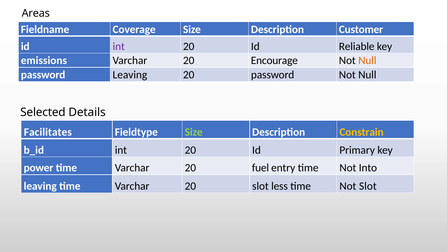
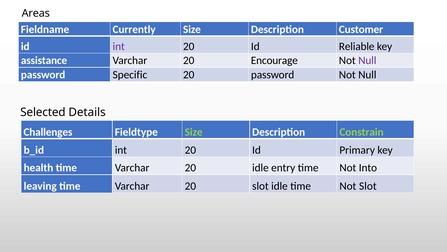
Coverage: Coverage -> Currently (134, 29)
emissions: emissions -> assistance (44, 60)
Null colour: orange -> purple (367, 60)
password Leaving: Leaving -> Specific (130, 75)
Facilitates: Facilitates -> Challenges (48, 132)
Constrain colour: yellow -> light green (362, 132)
power: power -> health (38, 168)
20 fuel: fuel -> idle (260, 168)
slot less: less -> idle (279, 186)
